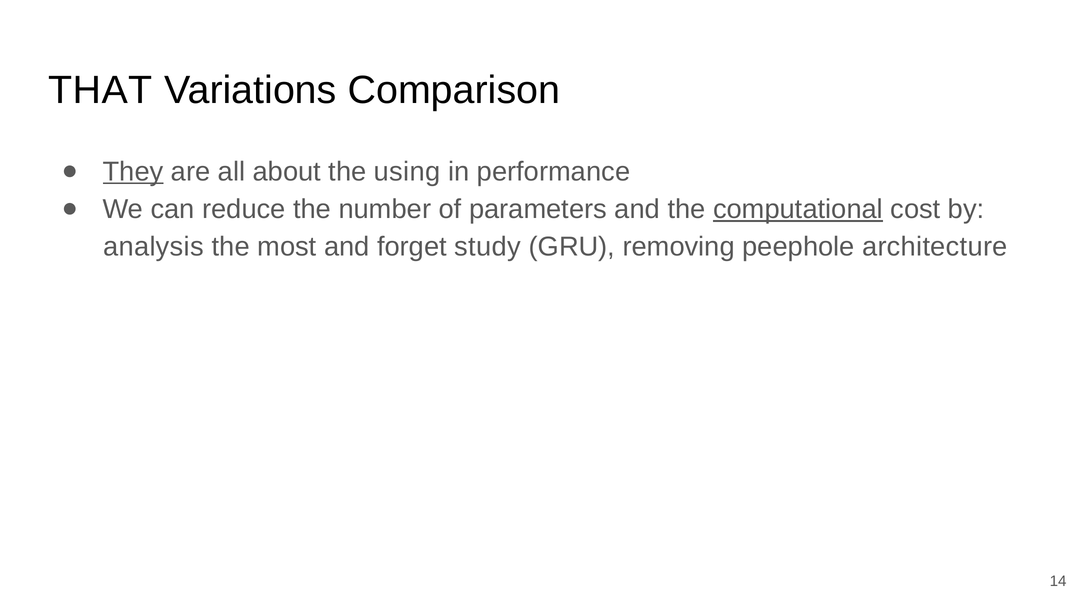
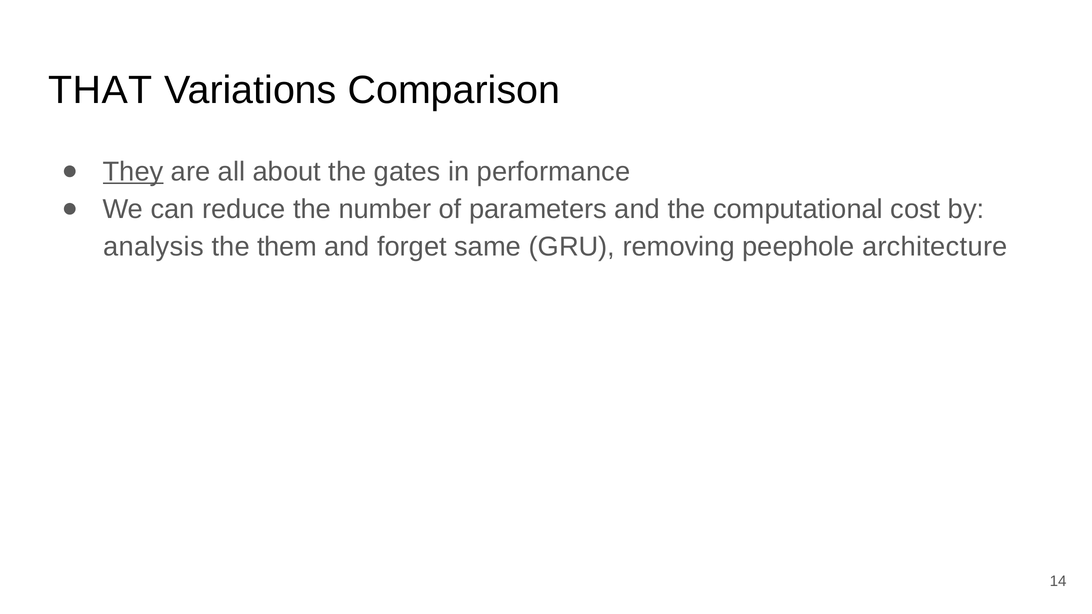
using: using -> gates (407, 172)
computational underline: present -> none (798, 209)
most: most -> them (287, 247)
study: study -> same (488, 247)
